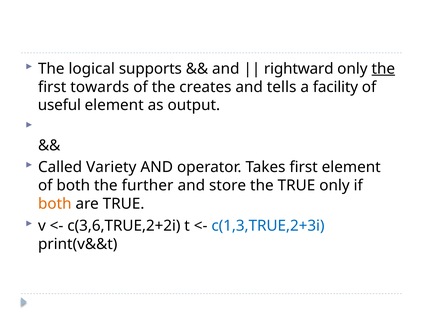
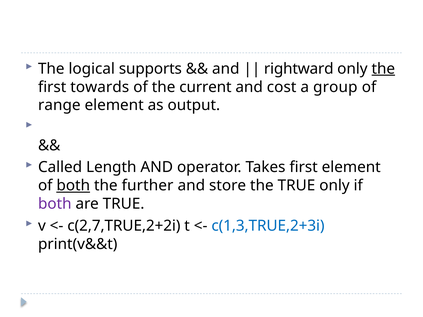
creates: creates -> current (205, 87)
tells: tells -> cost (282, 87)
facility: facility -> group (335, 87)
useful: useful -> range (59, 105)
Variety: Variety -> Length (111, 167)
both underline: none -> present (73, 186)
both colour: orange -> purple (55, 204)
c(3,6,TRUE,2+2i: c(3,6,TRUE,2+2i -> c(2,7,TRUE,2+2i (124, 226)
